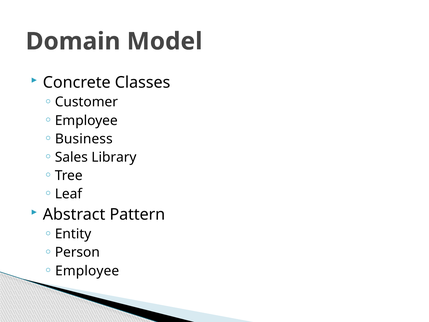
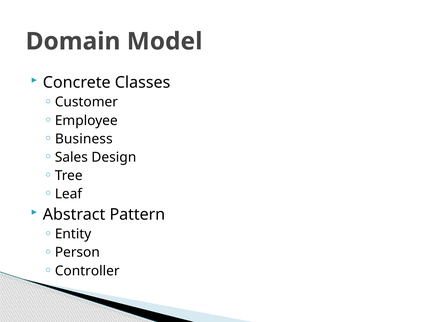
Library: Library -> Design (114, 157)
Employee: Employee -> Controller (87, 271)
